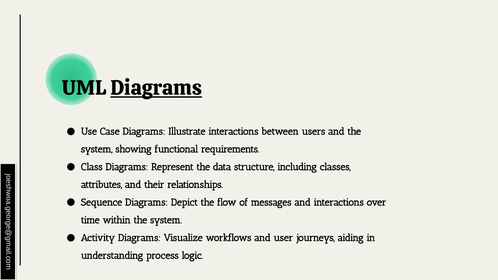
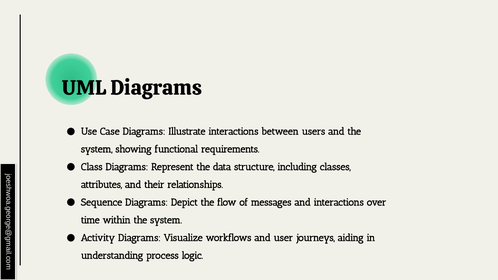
Diagrams underline: present -> none (156, 88)
